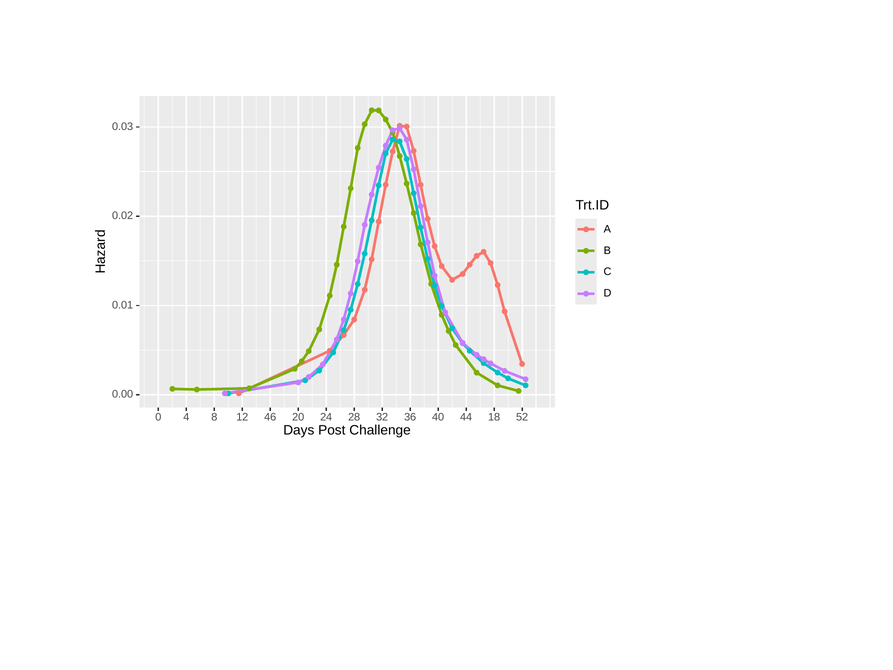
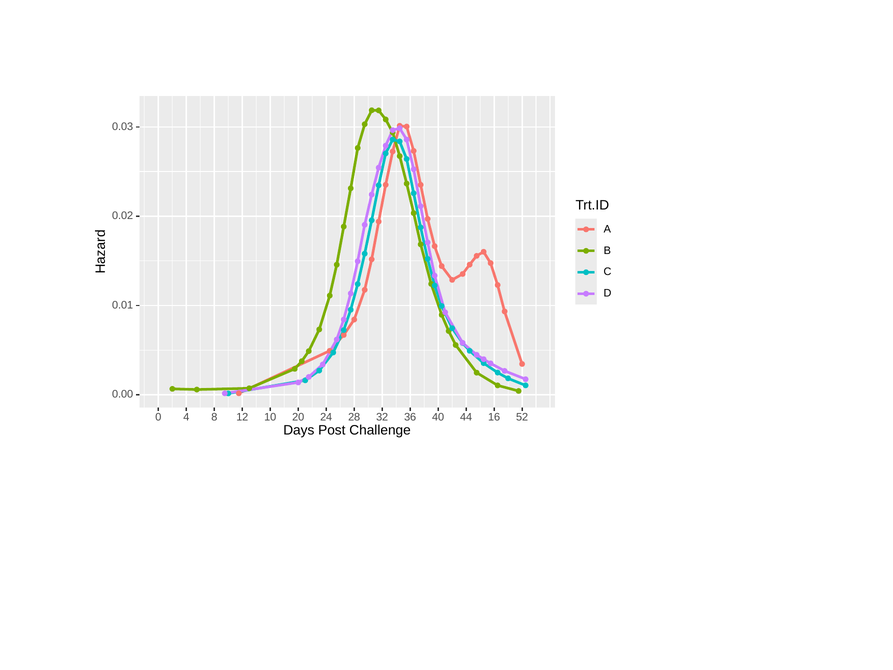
46: 46 -> 10 (270, 417)
18: 18 -> 16 (494, 417)
